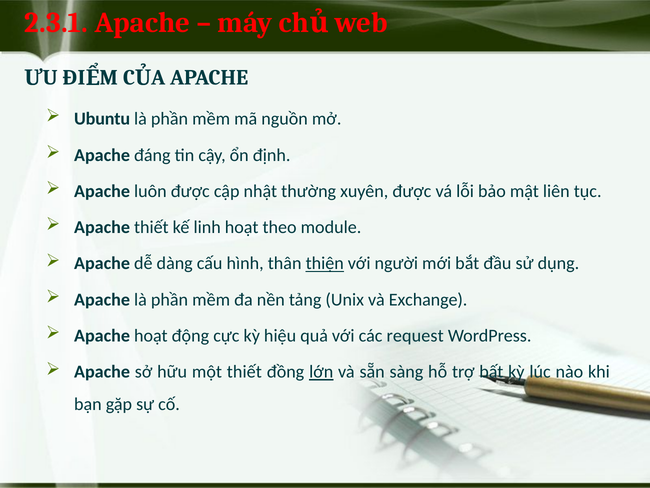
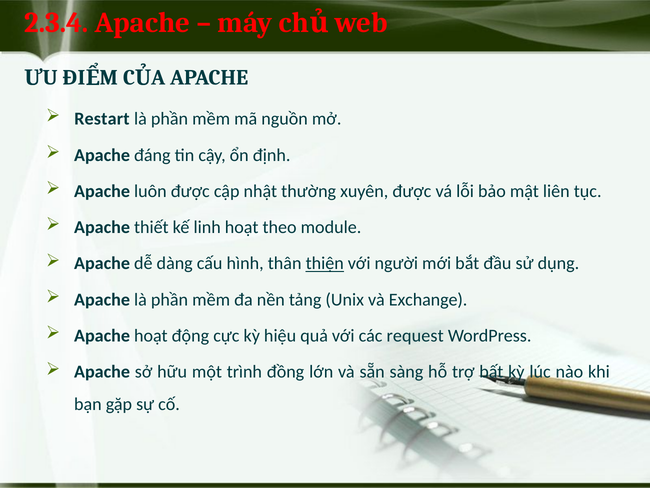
2.3.1: 2.3.1 -> 2.3.4 (56, 23)
Ubuntu: Ubuntu -> Restart (102, 119)
một thiết: thiết -> trình (244, 372)
lớn underline: present -> none (321, 372)
